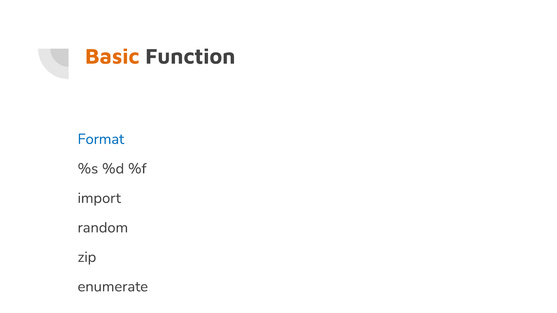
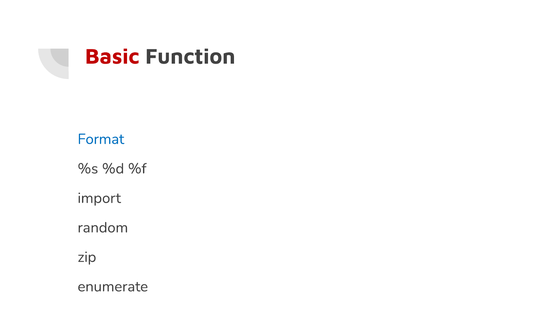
Basic colour: orange -> red (112, 57)
